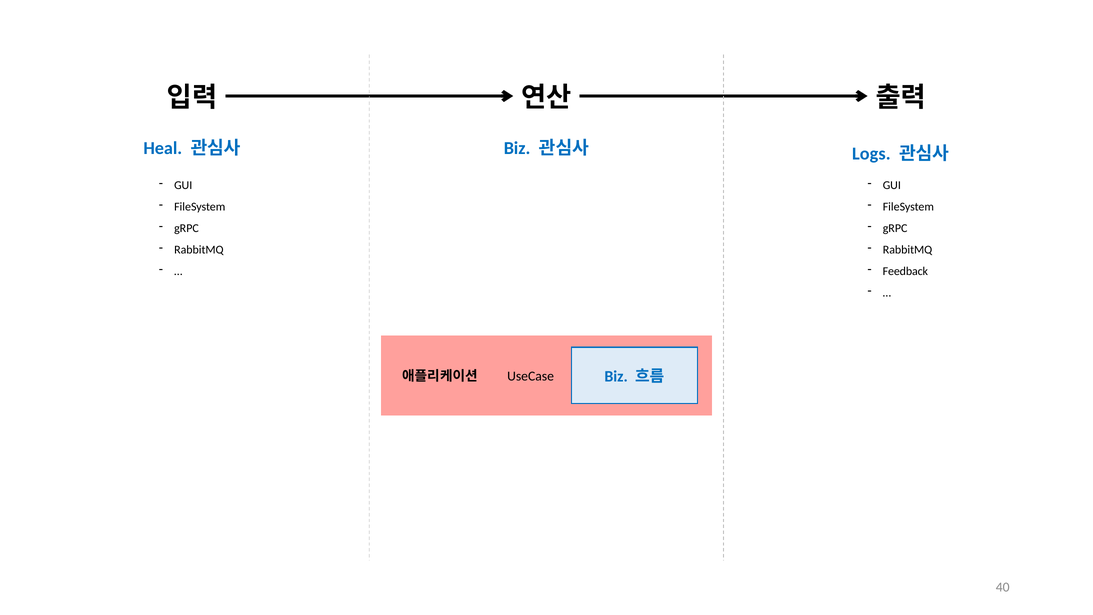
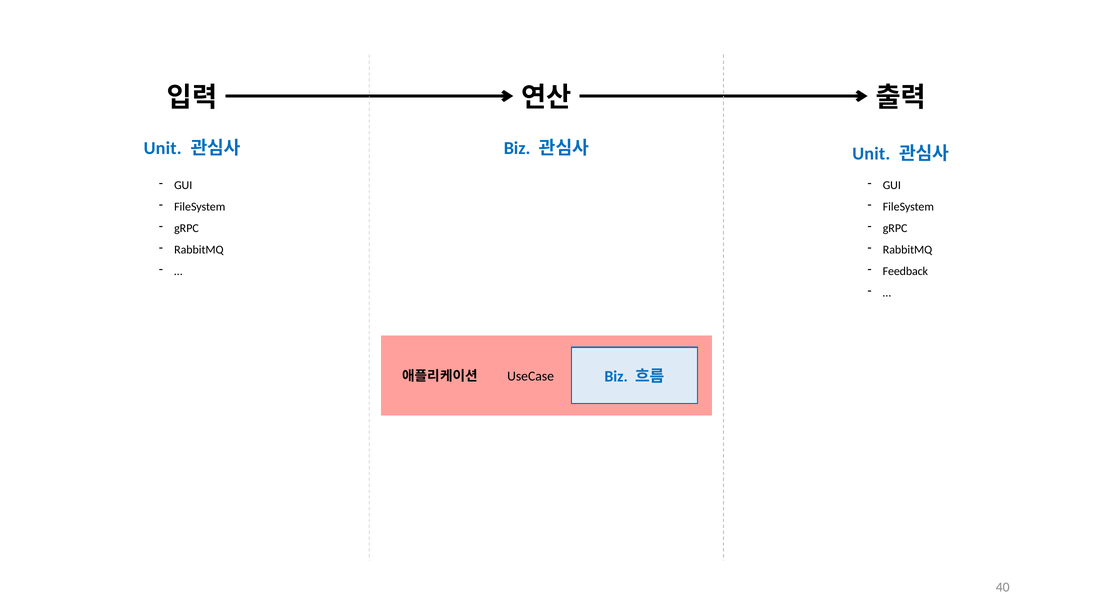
Heal: Heal -> Unit (163, 148)
Logs: Logs -> Unit (871, 154)
